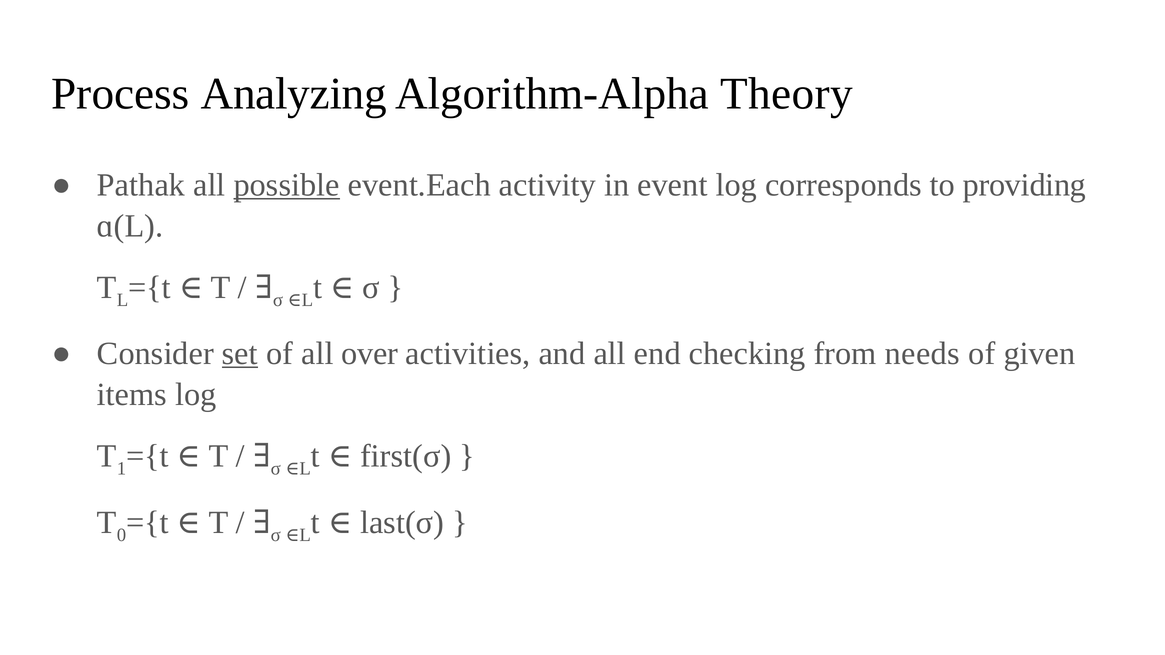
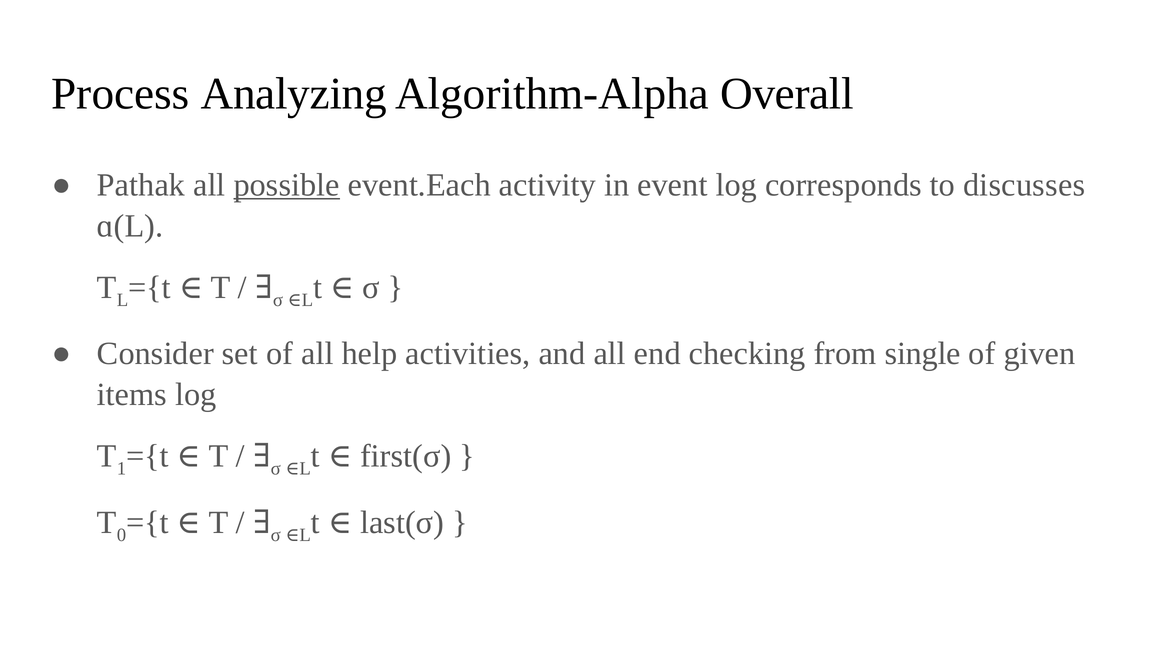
Theory: Theory -> Overall (787, 94)
providing: providing -> discusses (1024, 185)
set underline: present -> none (240, 354)
over: over -> help (369, 354)
needs: needs -> single (923, 354)
